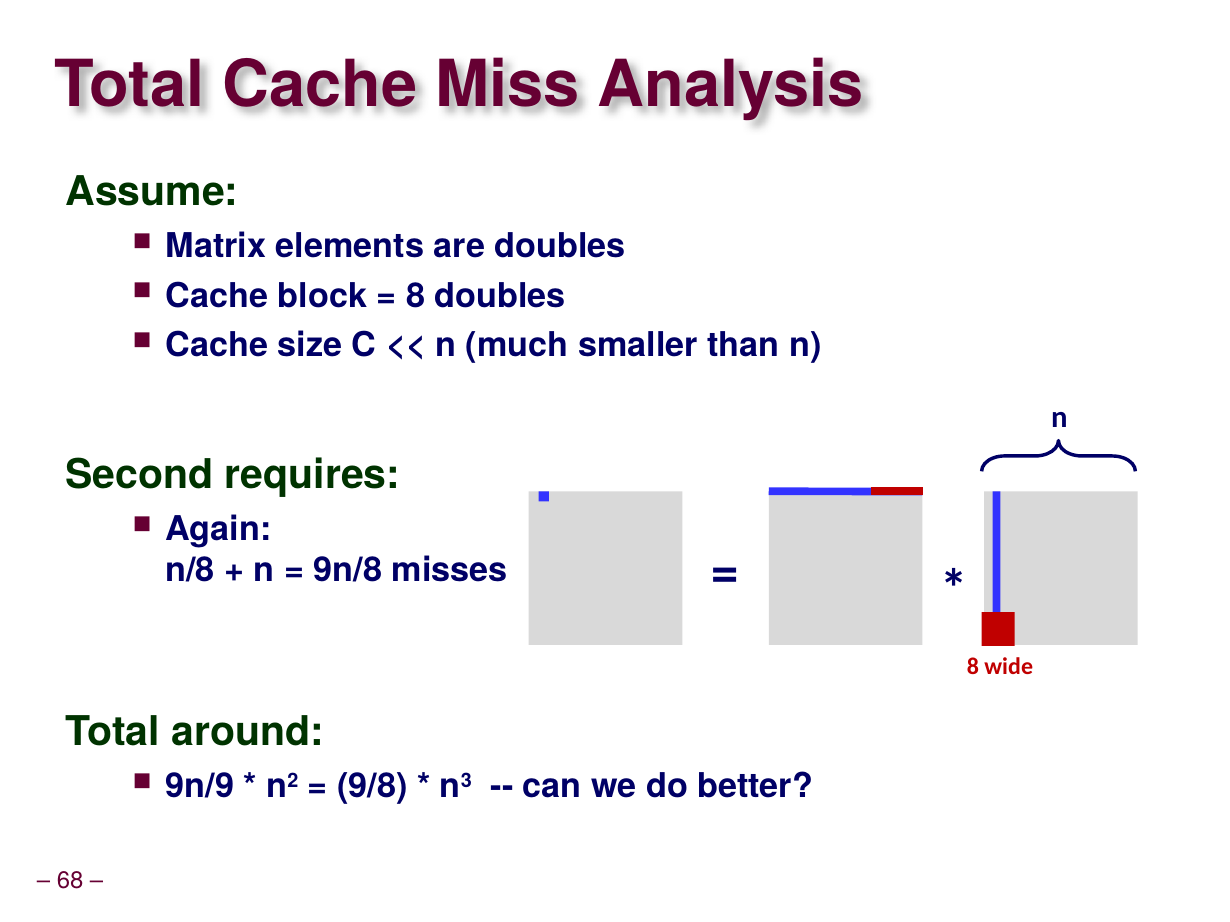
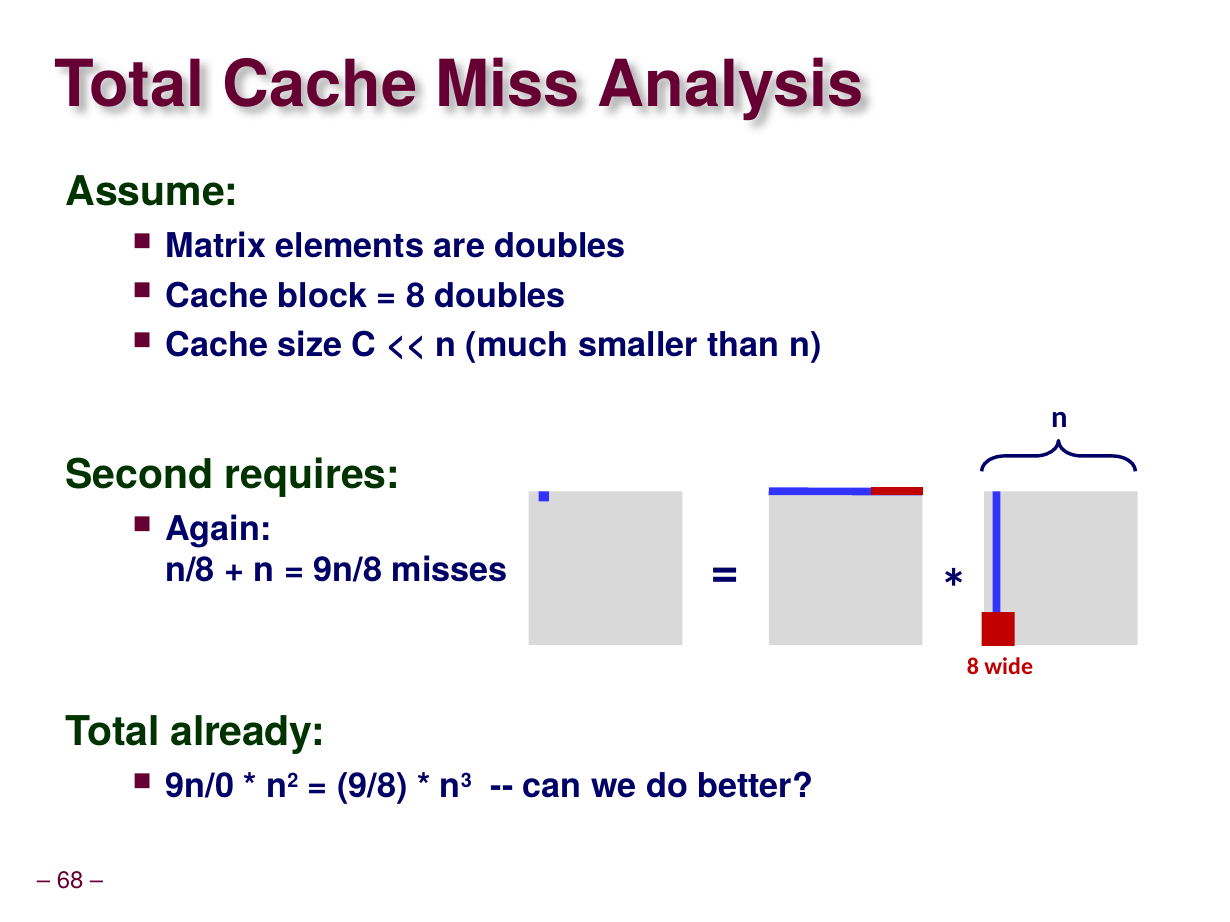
around: around -> already (248, 732)
9n/9: 9n/9 -> 9n/0 (200, 787)
